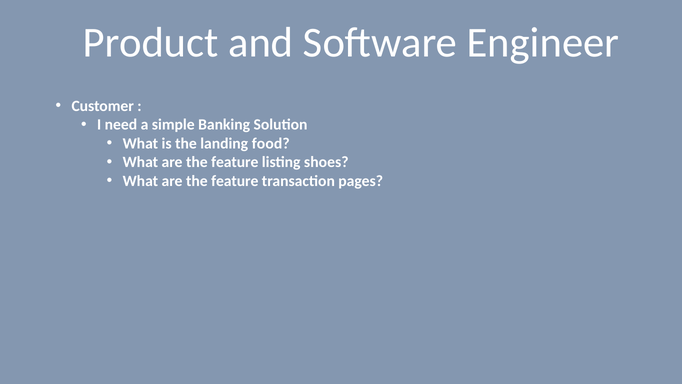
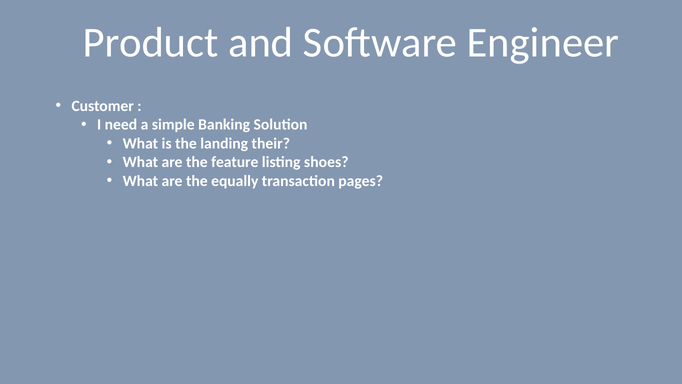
food: food -> their (271, 143)
feature: feature -> equally (235, 181)
